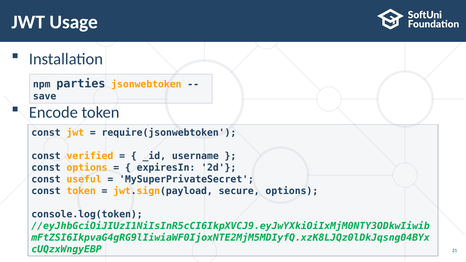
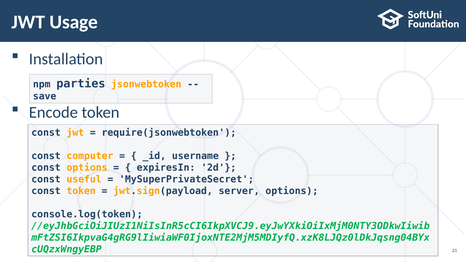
verified: verified -> computer (90, 156)
secure: secure -> server (239, 191)
